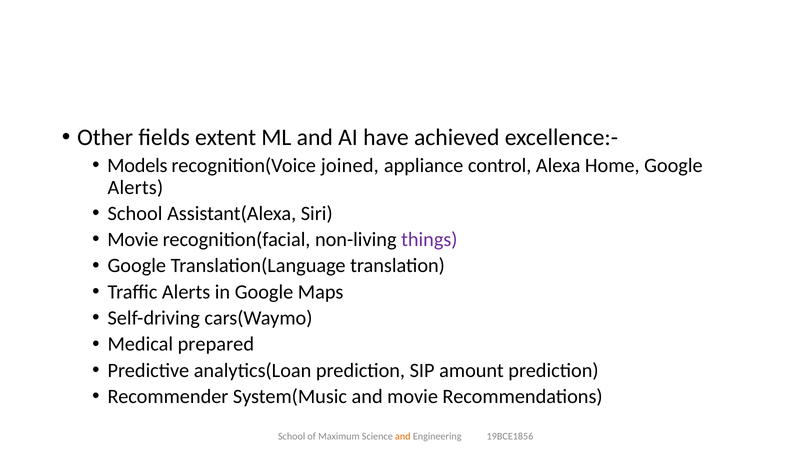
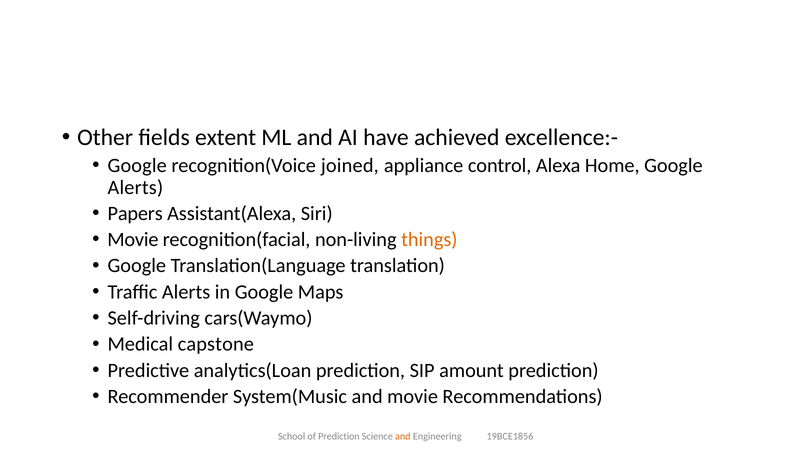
Models: Models -> Google (137, 165)
School: School -> Papers (135, 213)
things colour: purple -> orange (429, 239)
prepared: prepared -> capstone (216, 344)
of Maximum: Maximum -> Prediction (339, 436)
